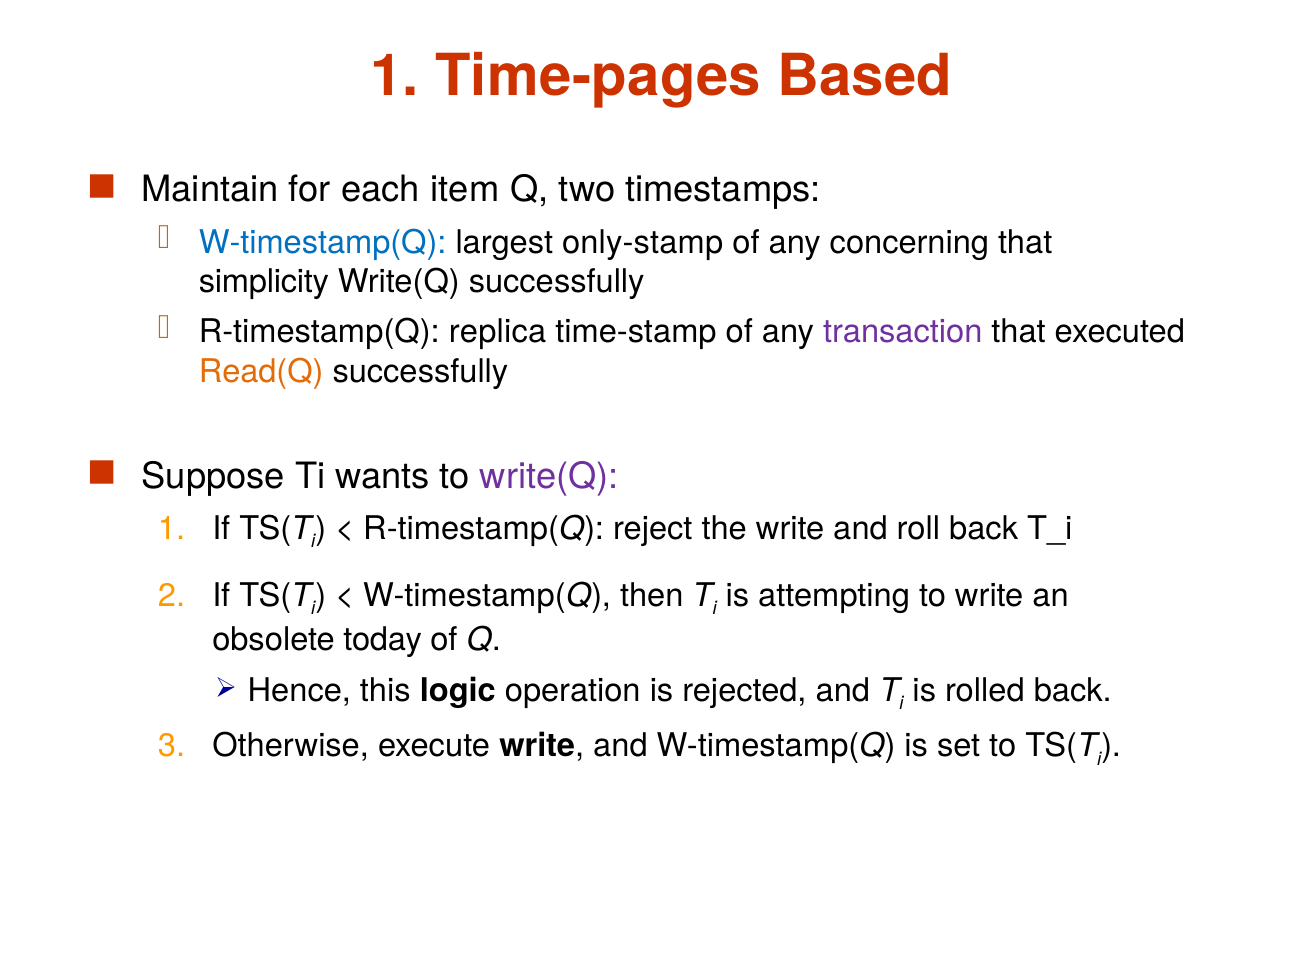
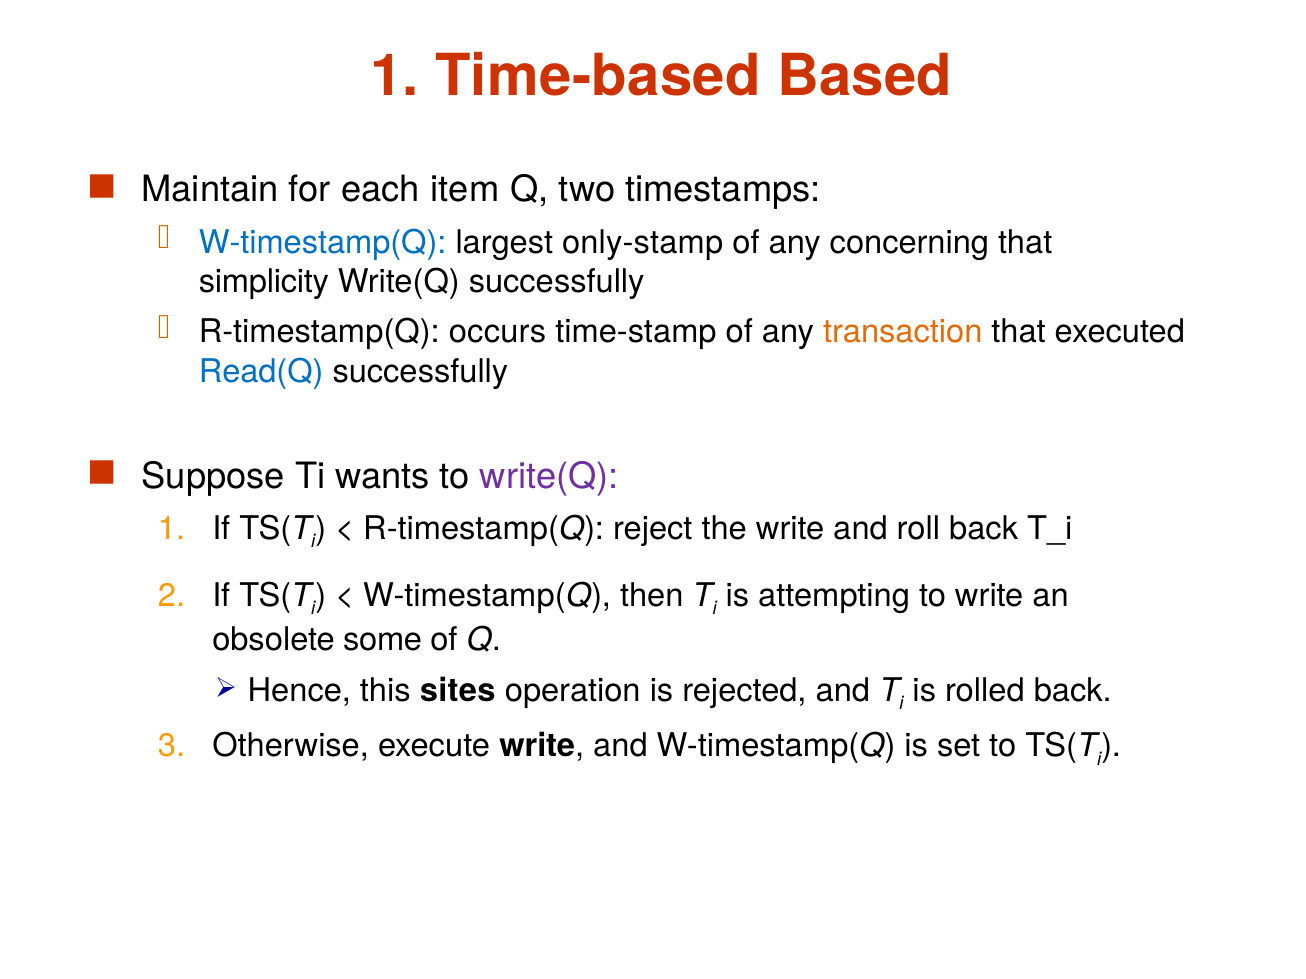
Time-pages: Time-pages -> Time-based (598, 77)
replica: replica -> occurs (498, 332)
transaction colour: purple -> orange (903, 332)
Read(Q colour: orange -> blue (261, 372)
today: today -> some (383, 640)
logic: logic -> sites (458, 691)
